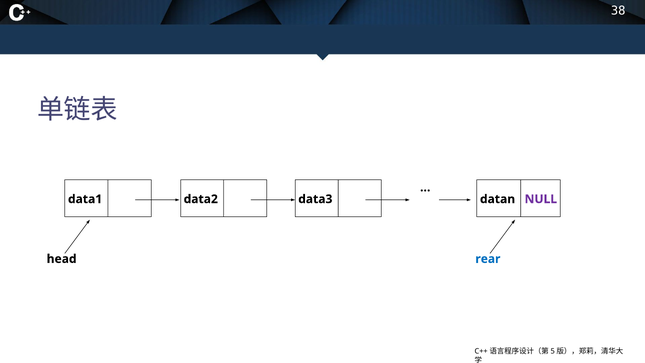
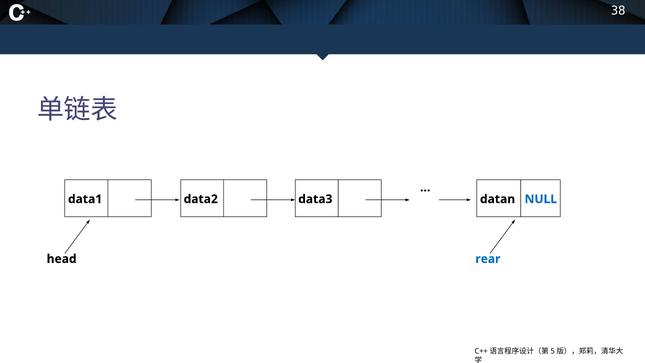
NULL colour: purple -> blue (541, 199)
